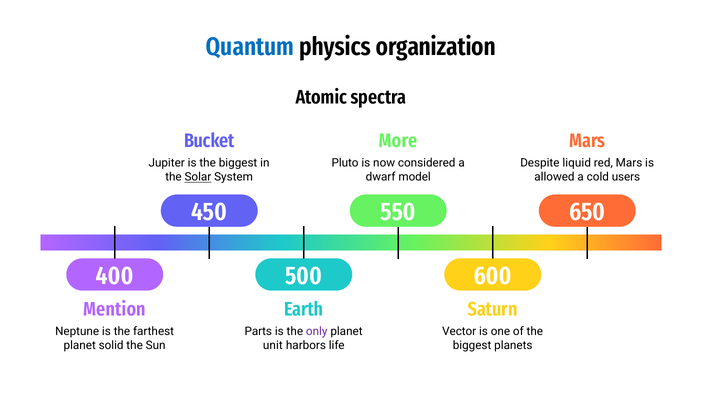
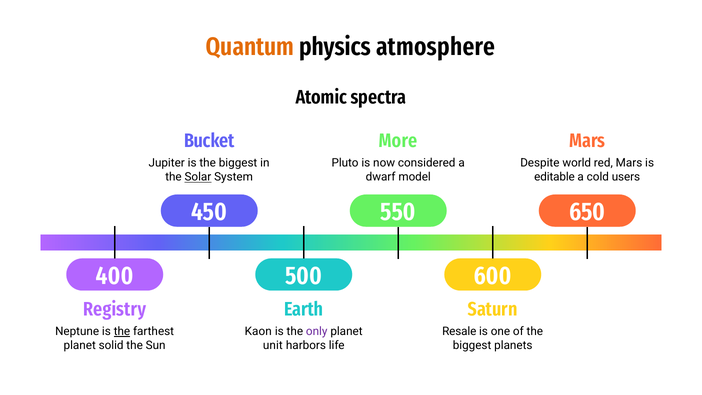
Quantum colour: blue -> orange (250, 47)
organization: organization -> atmosphere (436, 47)
liquid: liquid -> world (577, 163)
allowed: allowed -> editable (555, 177)
Mention: Mention -> Registry (115, 309)
the underline: none -> present (122, 331)
Parts: Parts -> Kaon (258, 331)
Vector: Vector -> Resale (459, 331)
